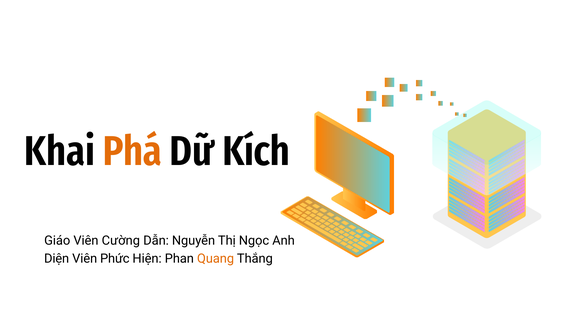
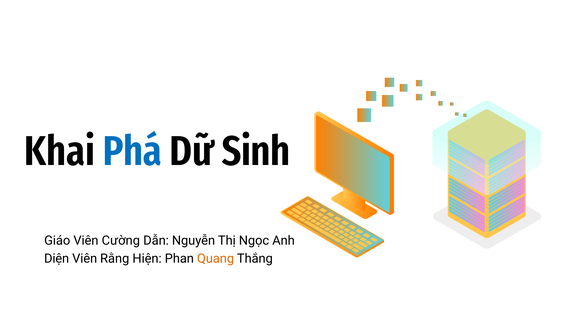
Phá colour: orange -> blue (132, 151)
Kích: Kích -> Sinh (256, 151)
Phức: Phức -> Rằng (115, 258)
